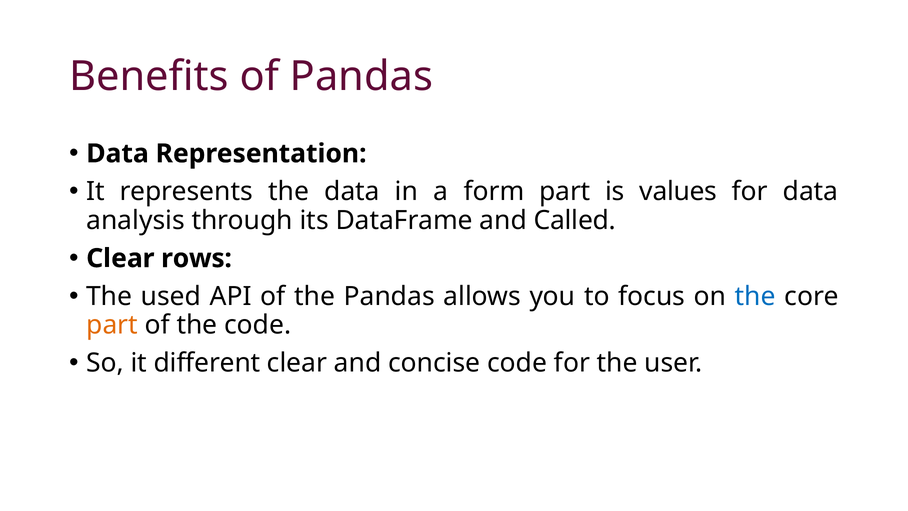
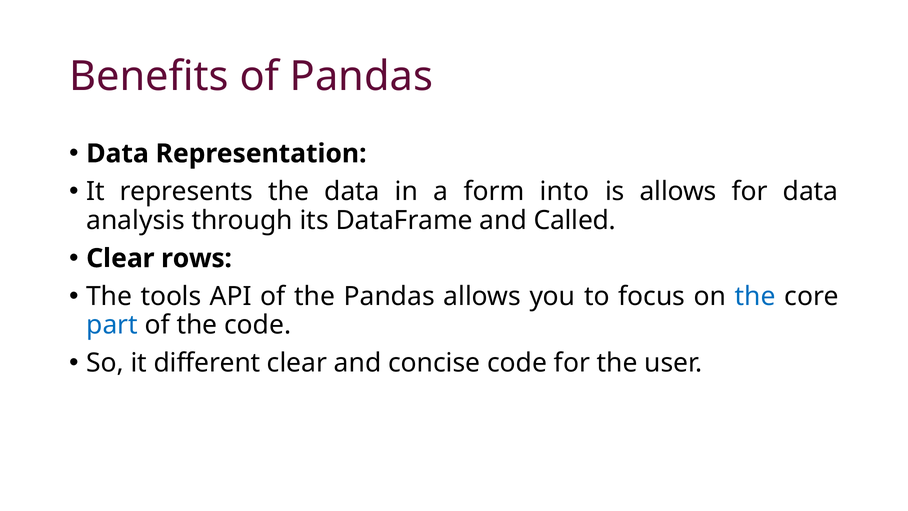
form part: part -> into (565, 192)
is values: values -> allows (678, 192)
used: used -> tools (171, 296)
part colour: orange -> blue (112, 325)
